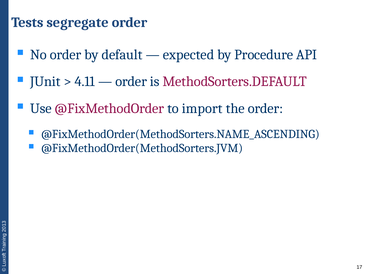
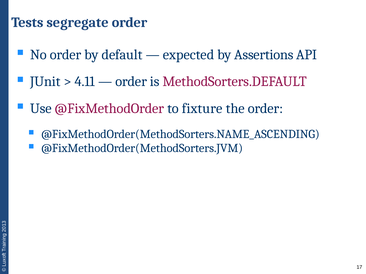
Procedure: Procedure -> Assertions (264, 55)
import: import -> fixture (202, 109)
